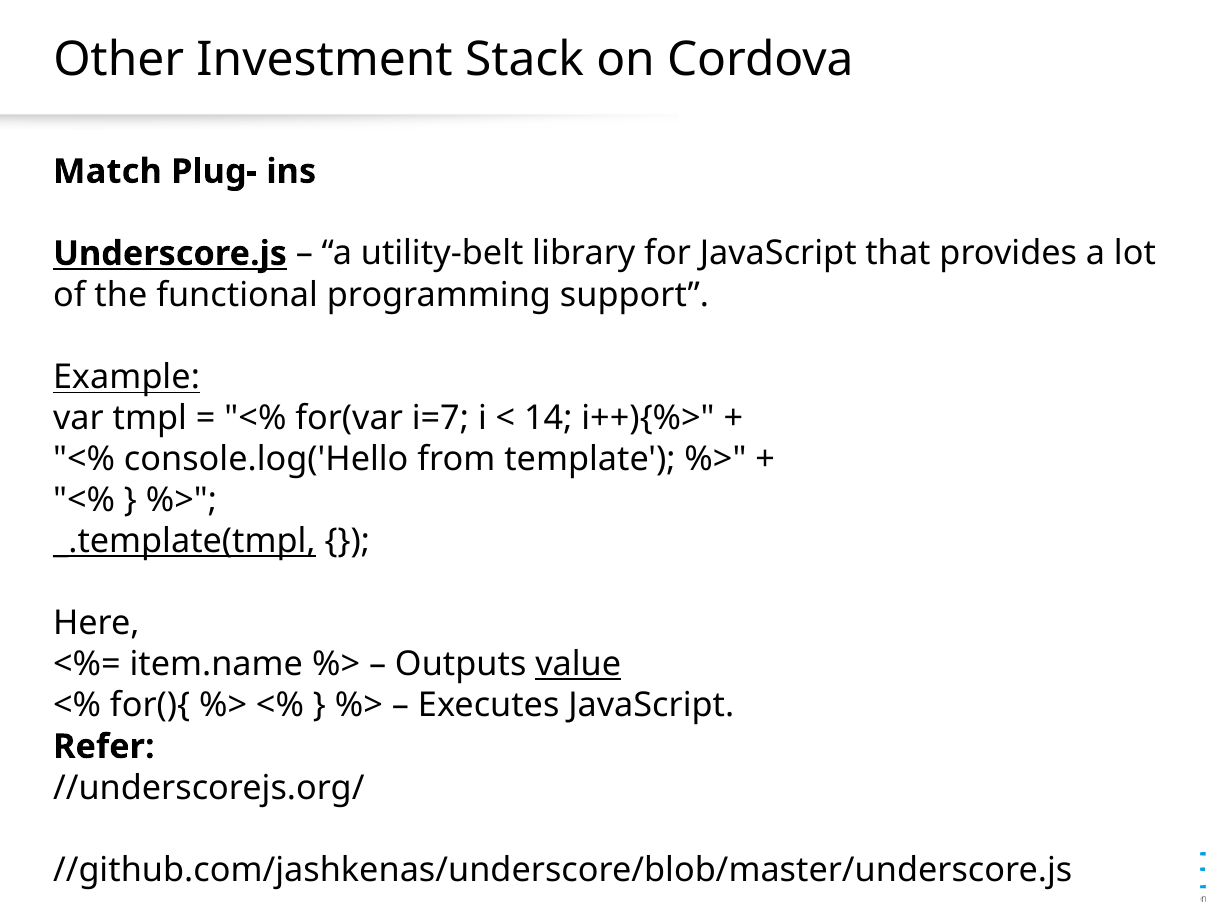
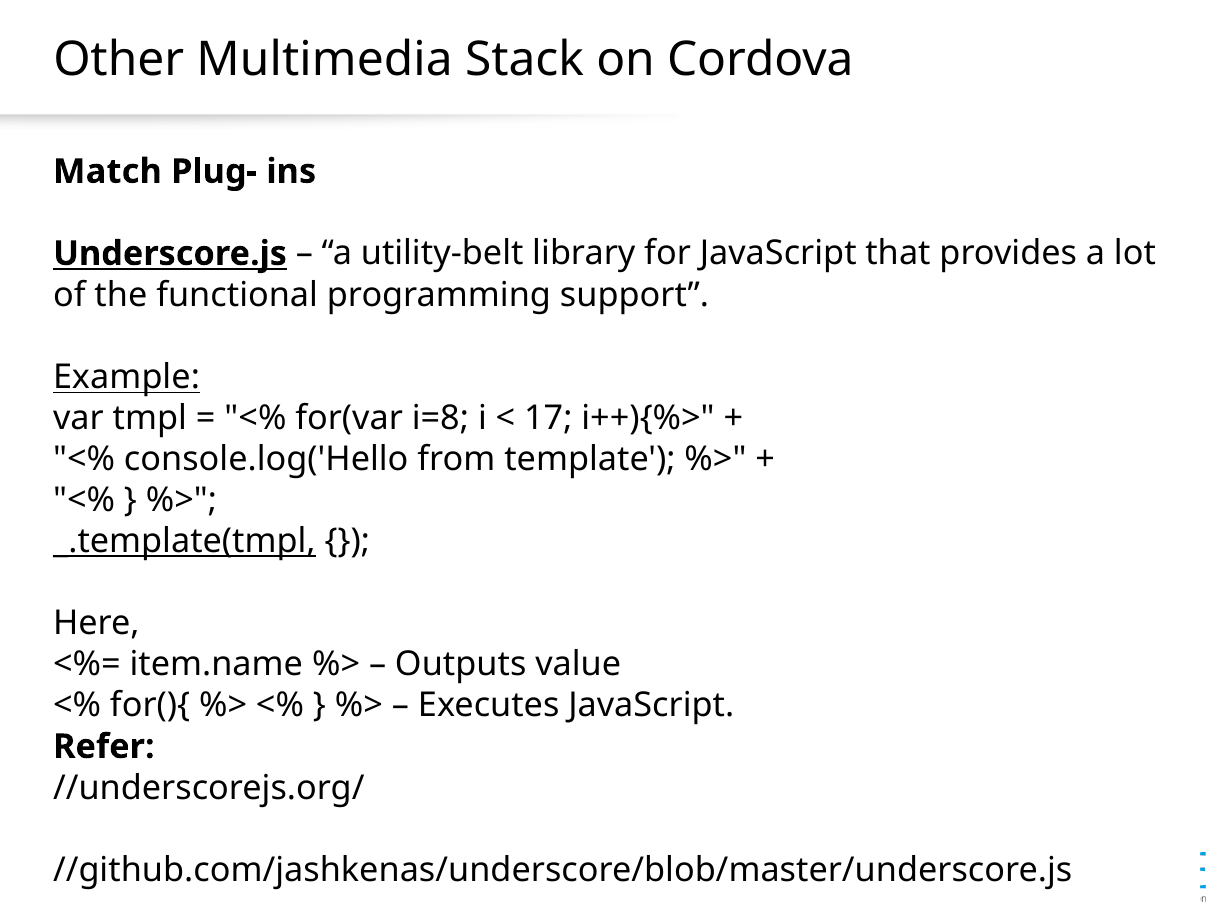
Investment: Investment -> Multimedia (325, 59)
i=7: i=7 -> i=8 (440, 418)
14: 14 -> 17 (548, 418)
value underline: present -> none (578, 664)
